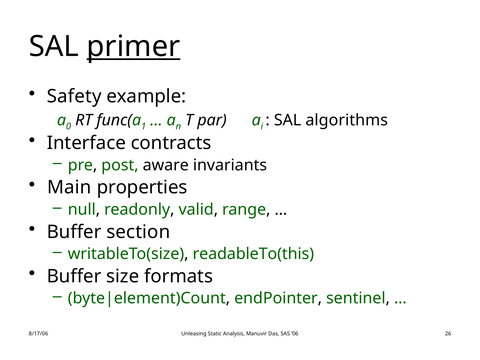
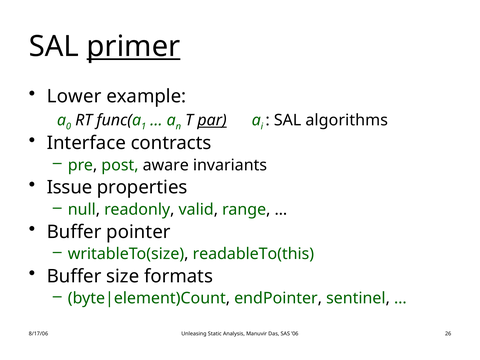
Safety: Safety -> Lower (74, 96)
par underline: none -> present (212, 120)
Main: Main -> Issue (70, 188)
section: section -> pointer (138, 232)
